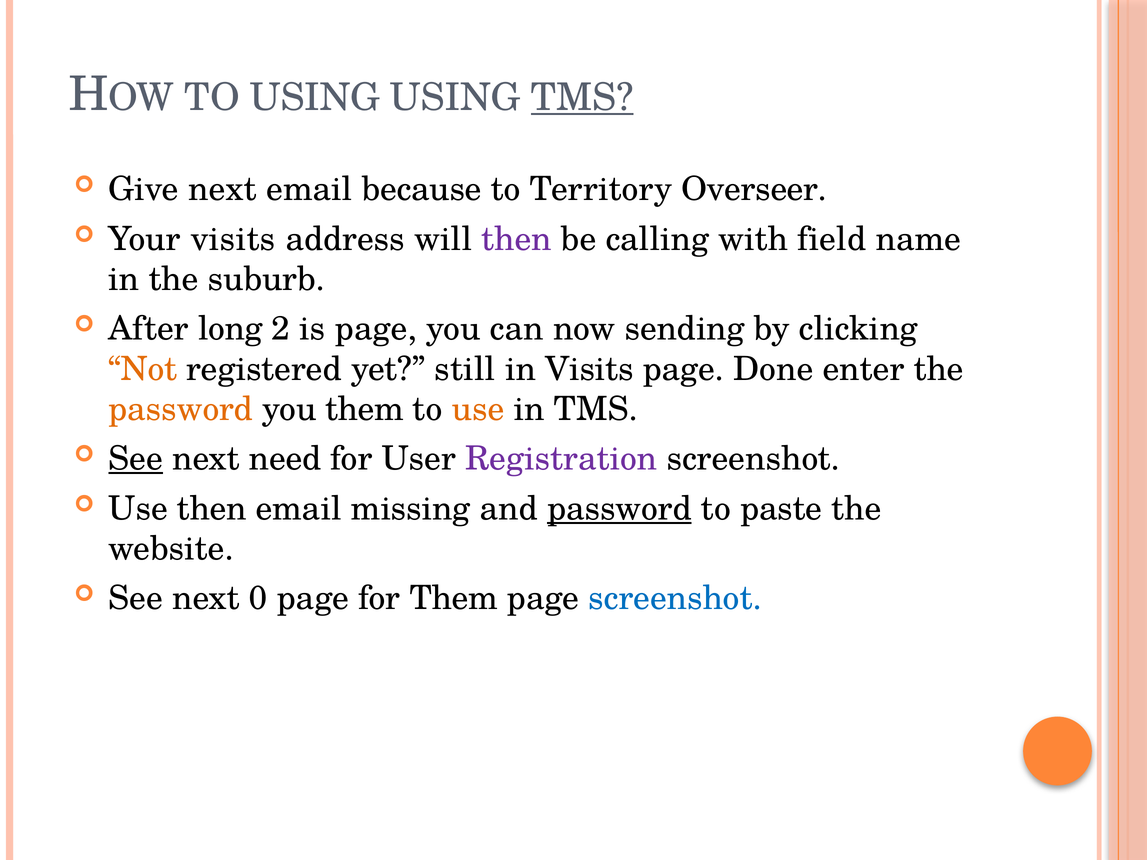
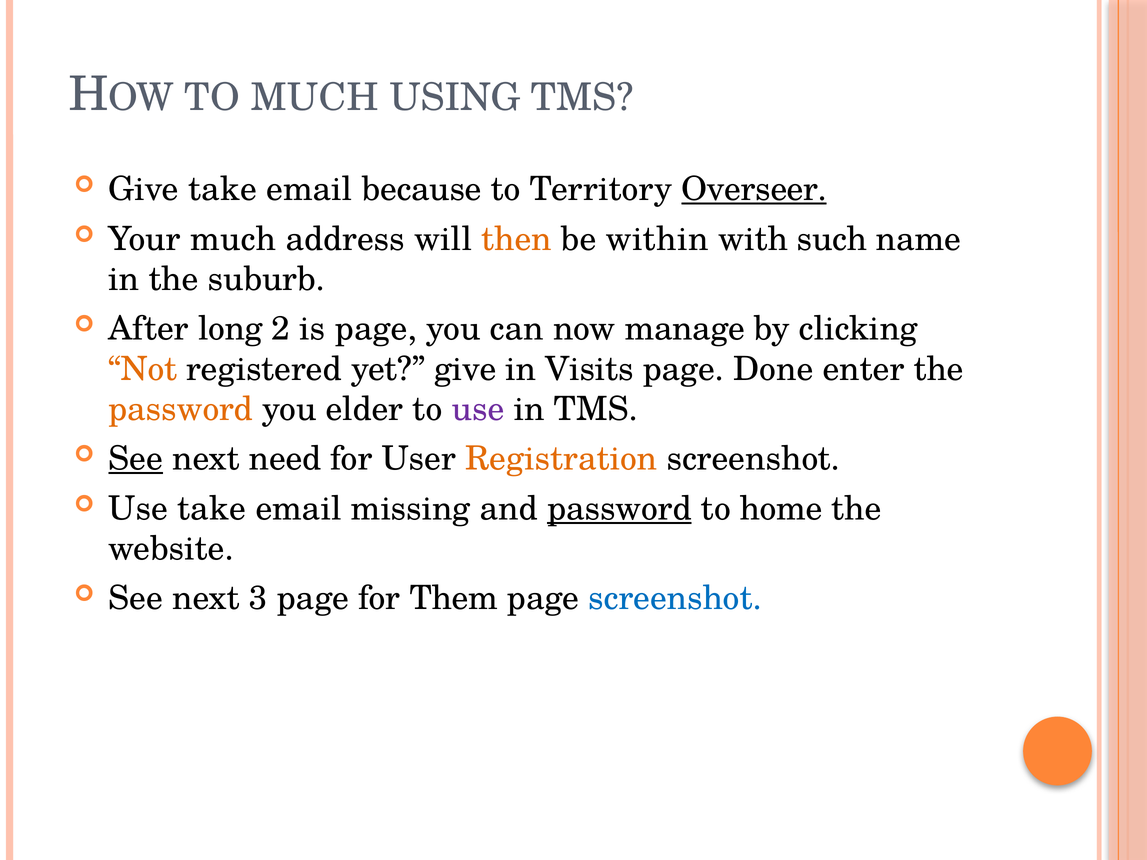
TO USING: USING -> MUCH (315, 98)
TMS underline: present -> none (582, 98)
Give next: next -> take (223, 189)
Overseer underline: none -> present (754, 189)
Your visits: visits -> much (233, 239)
then colour: purple -> orange (516, 239)
calling: calling -> within (657, 239)
field: field -> such (832, 239)
sending: sending -> manage (685, 329)
yet still: still -> give (465, 369)
you them: them -> elder (364, 409)
use colour: orange -> purple (478, 409)
Registration colour: purple -> orange (561, 459)
Use then: then -> take (211, 509)
paste: paste -> home (781, 509)
0: 0 -> 3 (258, 599)
